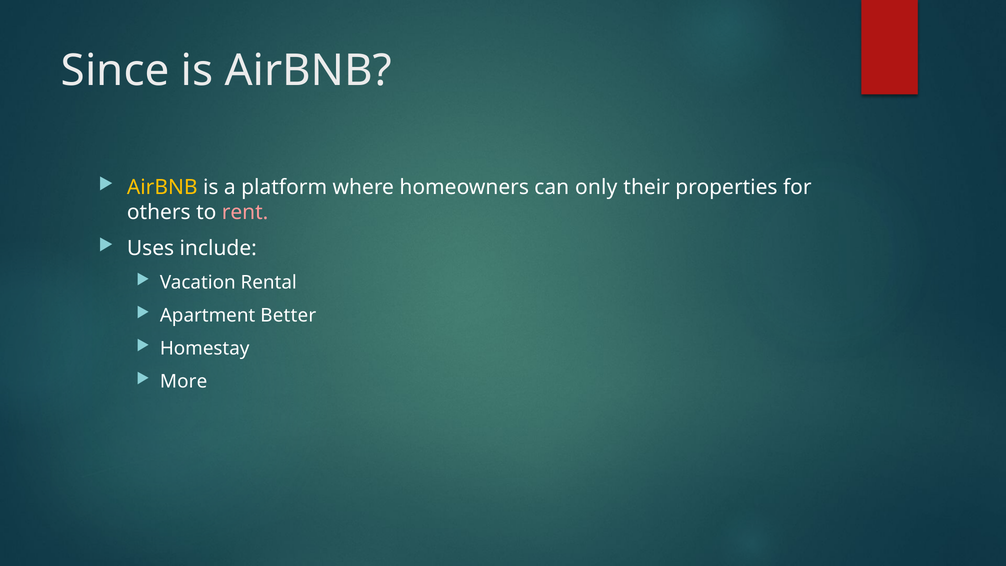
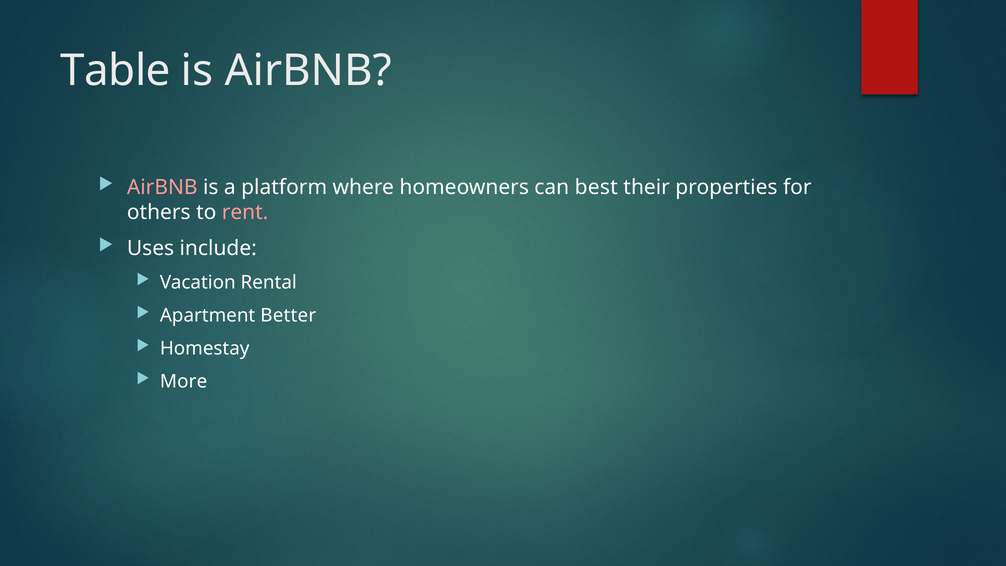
Since: Since -> Table (115, 71)
AirBNB colour: yellow -> pink (162, 187)
only: only -> best (596, 187)
